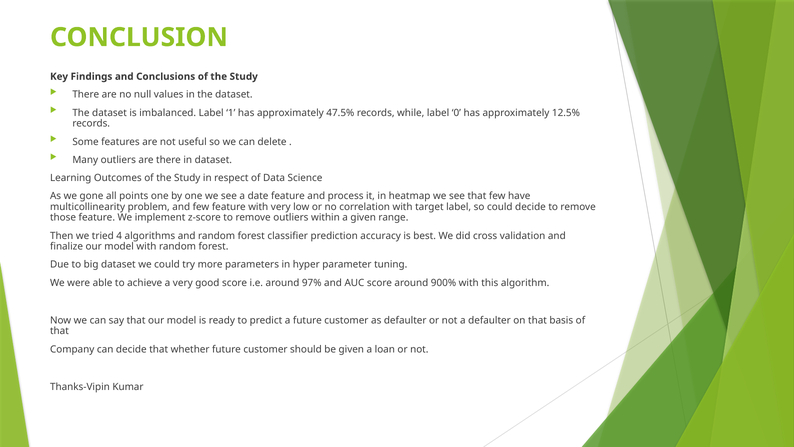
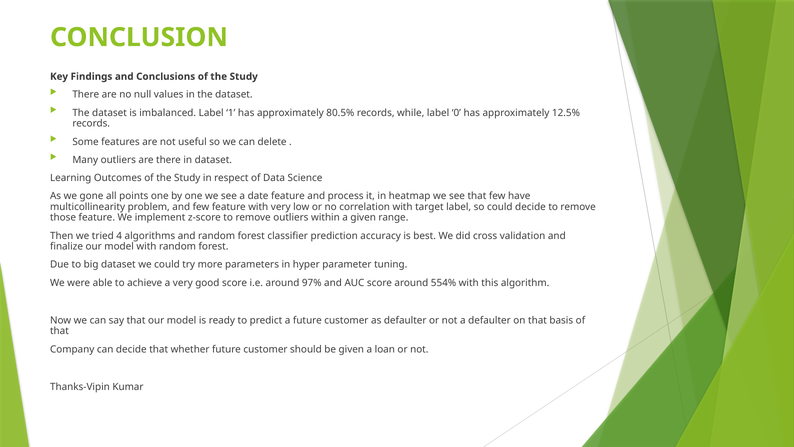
47.5%: 47.5% -> 80.5% (340, 113)
900%: 900% -> 554% (443, 283)
